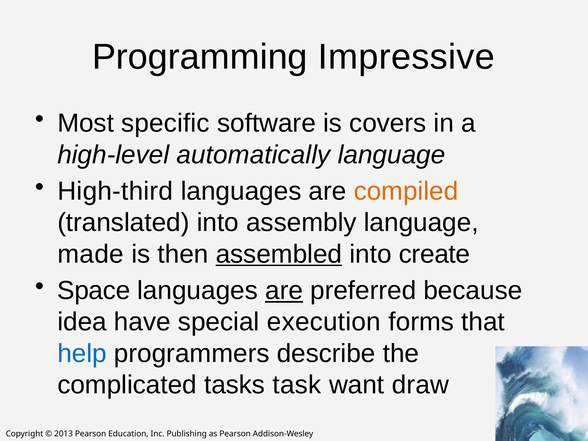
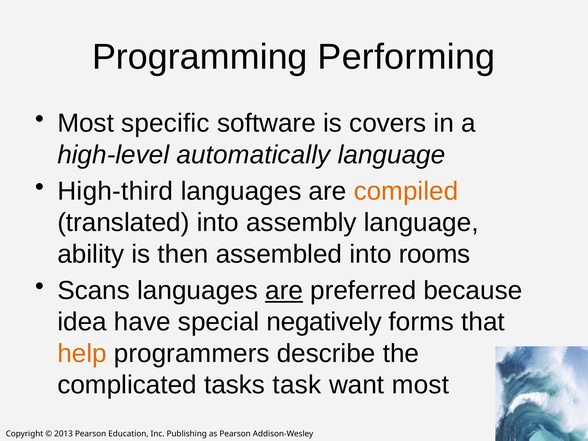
Impressive: Impressive -> Performing (406, 57)
made: made -> ability (91, 254)
assembled underline: present -> none (279, 254)
create: create -> rooms (434, 254)
Space: Space -> Scans (94, 291)
execution: execution -> negatively (324, 322)
help colour: blue -> orange (82, 353)
want draw: draw -> most (420, 385)
